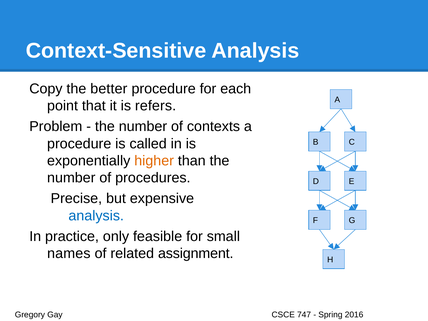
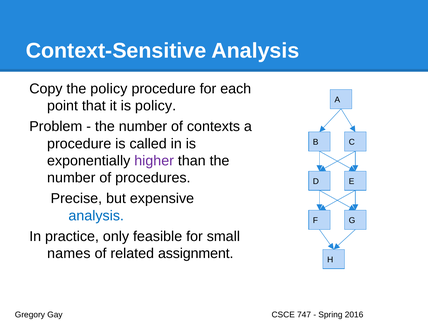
the better: better -> policy (109, 89)
is refers: refers -> policy (156, 106)
higher colour: orange -> purple (154, 161)
